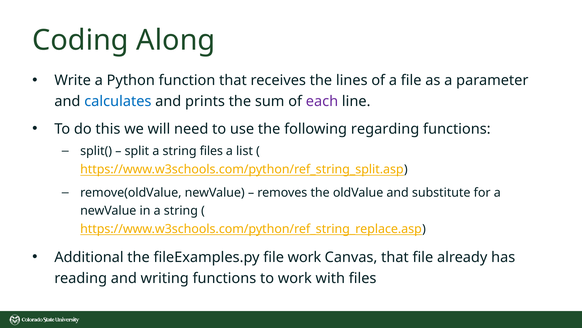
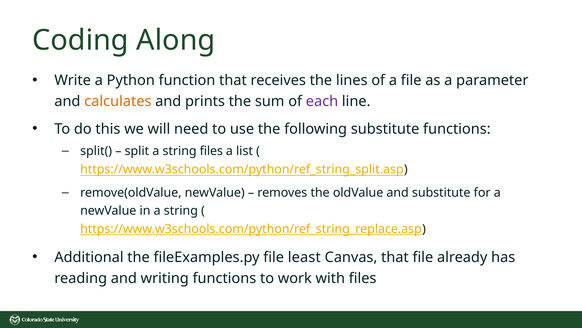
calculates colour: blue -> orange (118, 101)
following regarding: regarding -> substitute (385, 129)
file work: work -> least (304, 257)
